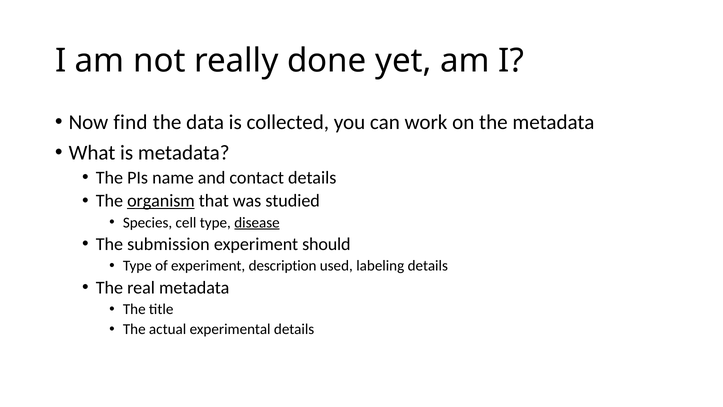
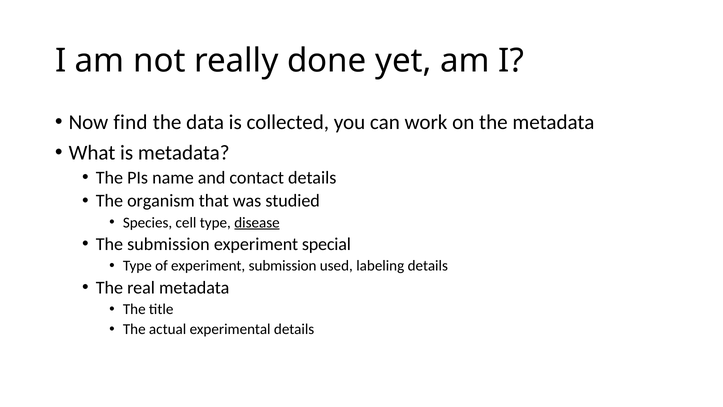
organism underline: present -> none (161, 201)
should: should -> special (326, 244)
experiment description: description -> submission (283, 266)
